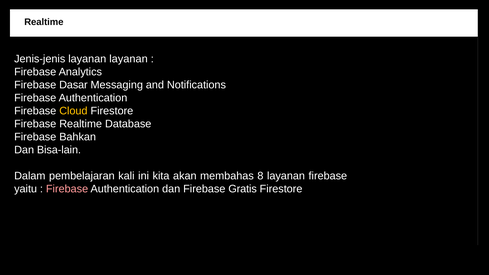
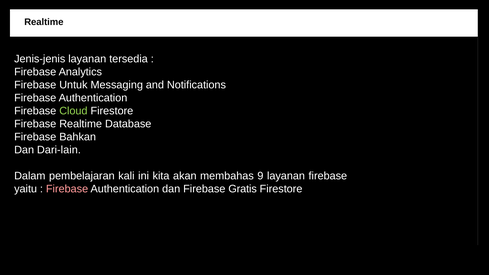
layanan layanan: layanan -> tersedia (129, 59)
Dasar: Dasar -> Untuk (73, 85)
Cloud colour: yellow -> light green (73, 111)
Bisa-lain: Bisa-lain -> Dari-lain (59, 150)
8: 8 -> 9 (260, 176)
